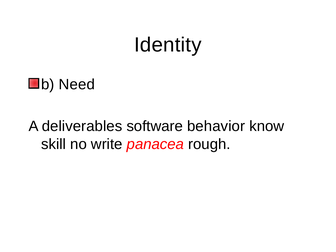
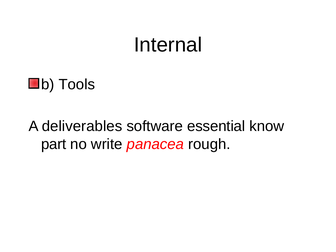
Identity: Identity -> Internal (168, 45)
Need: Need -> Tools (77, 84)
behavior: behavior -> essential (216, 126)
skill: skill -> part (54, 144)
